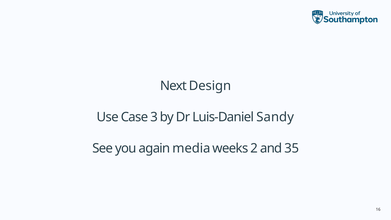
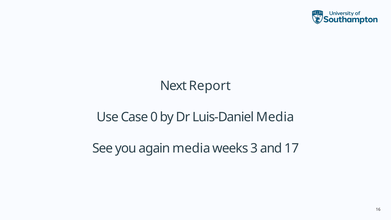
Design: Design -> Report (210, 86)
3: 3 -> 0 (154, 117)
Luis-Daniel Sandy: Sandy -> Media (275, 117)
2: 2 -> 3 (254, 148)
35: 35 -> 17 (292, 148)
